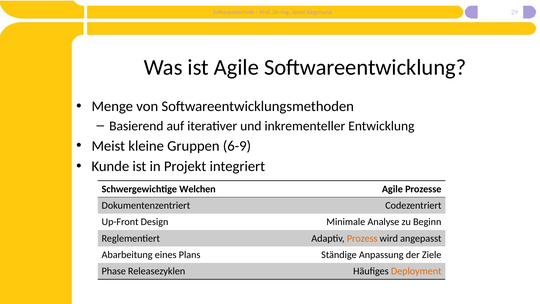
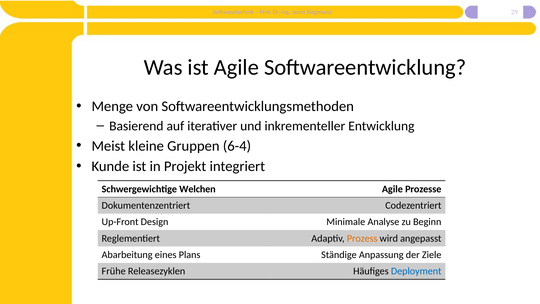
6-9: 6-9 -> 6-4 (237, 146)
Phase: Phase -> Frühe (114, 271)
Deployment colour: orange -> blue (416, 271)
